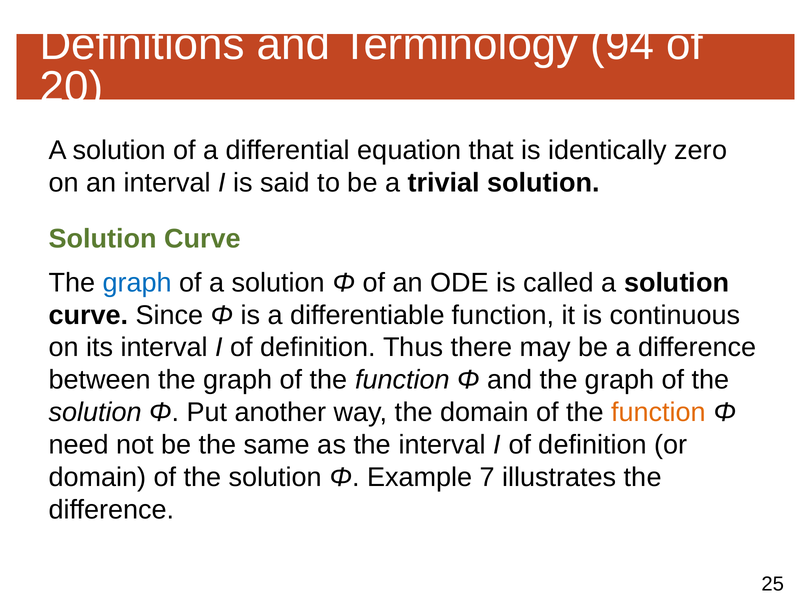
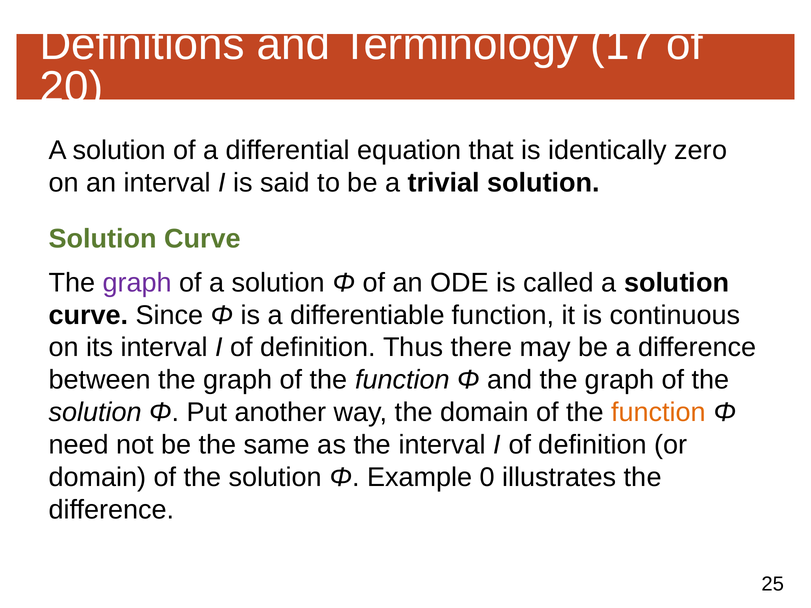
94: 94 -> 17 (622, 45)
graph colour: blue -> purple (137, 283)
7: 7 -> 0 (487, 477)
